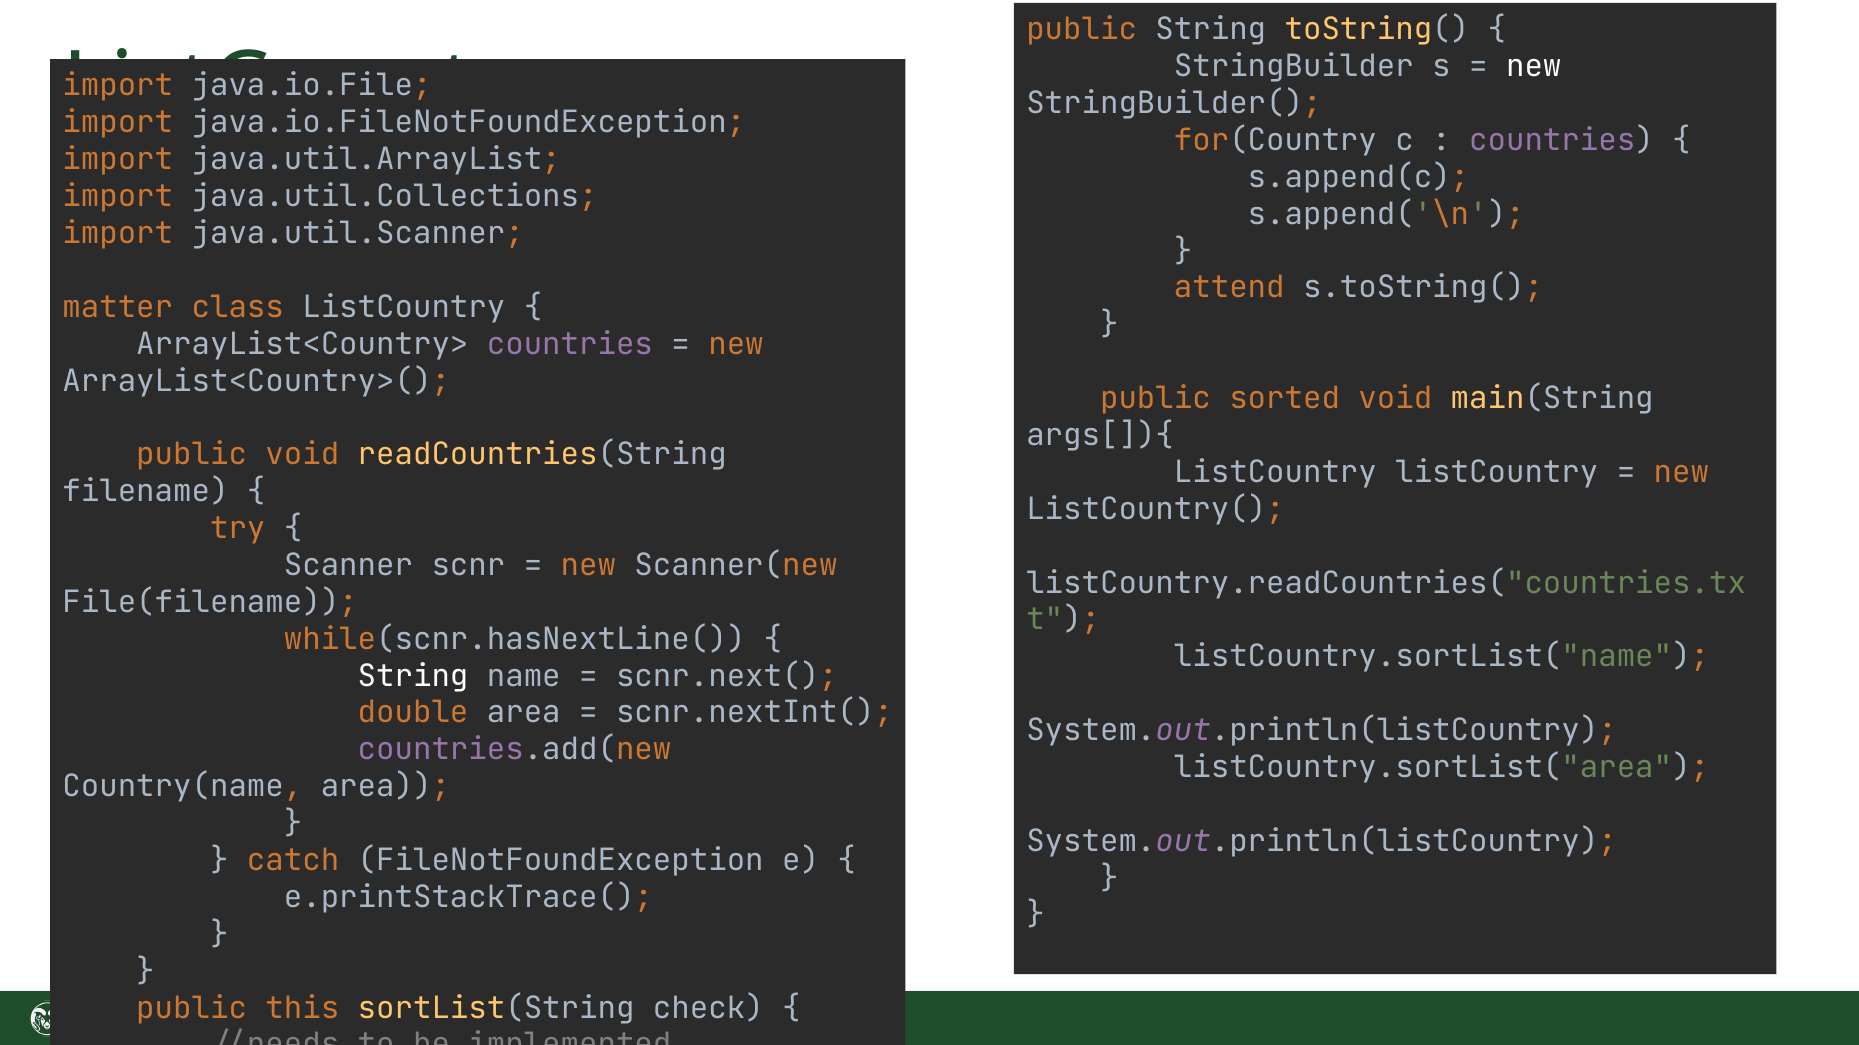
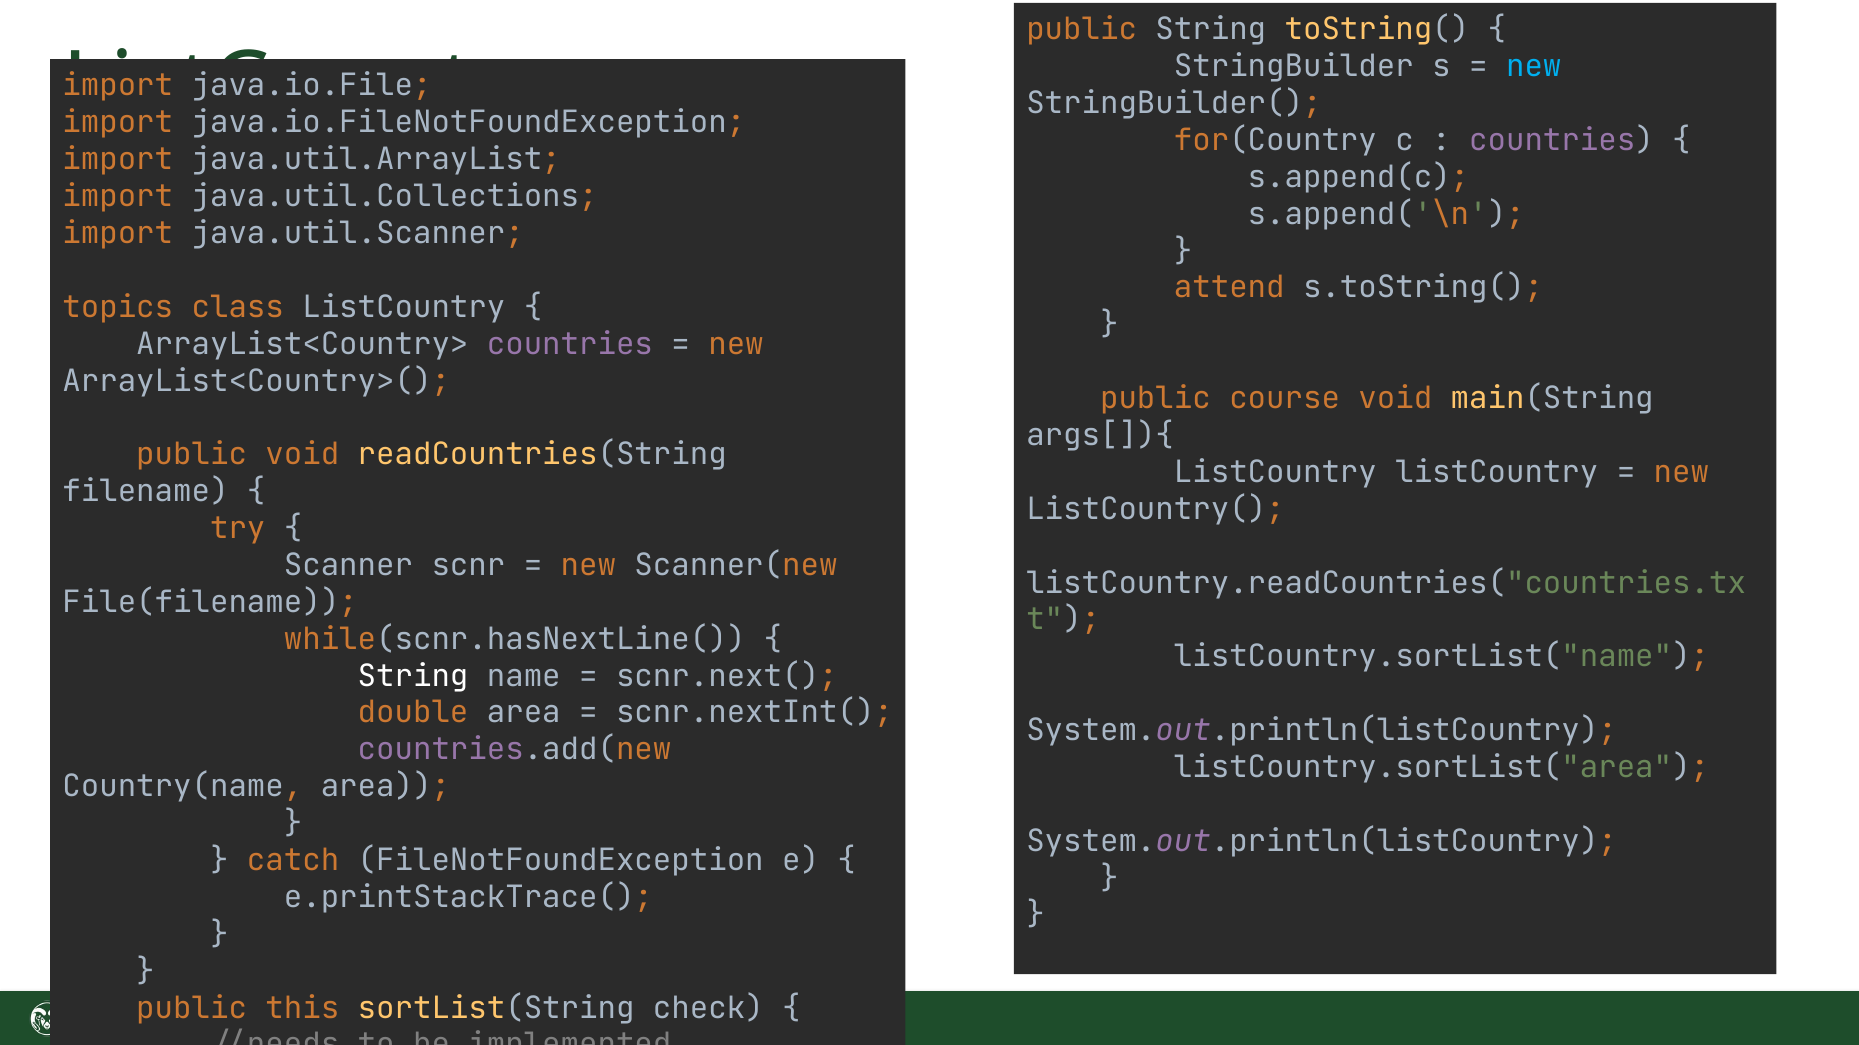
new colour: white -> light blue (1534, 67)
matter: matter -> topics (118, 307)
sorted: sorted -> course (1285, 399)
